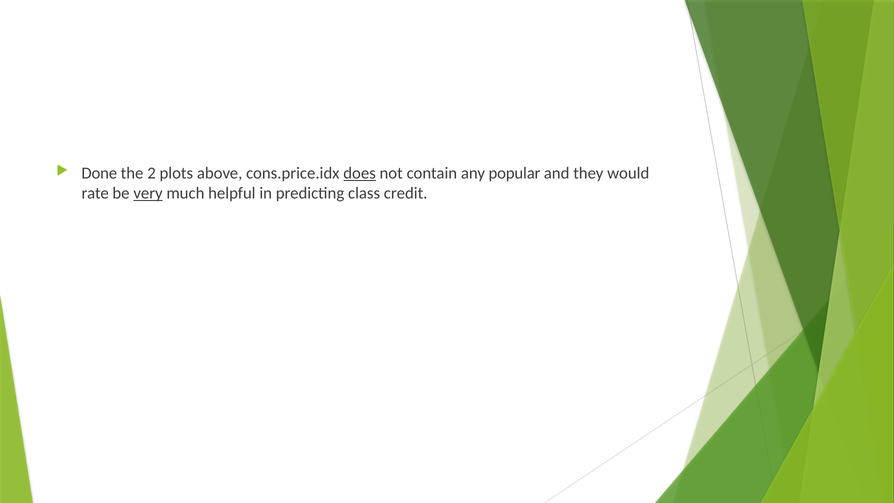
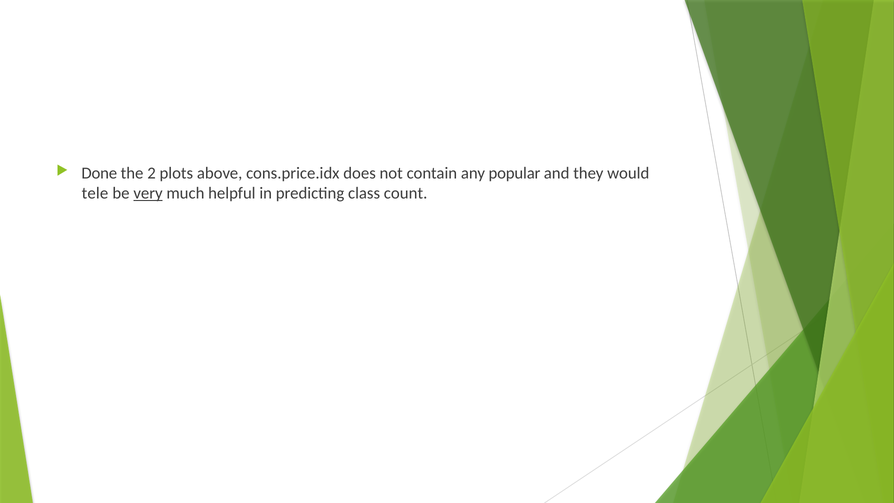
does underline: present -> none (360, 173)
rate: rate -> tele (95, 193)
credit: credit -> count (406, 193)
